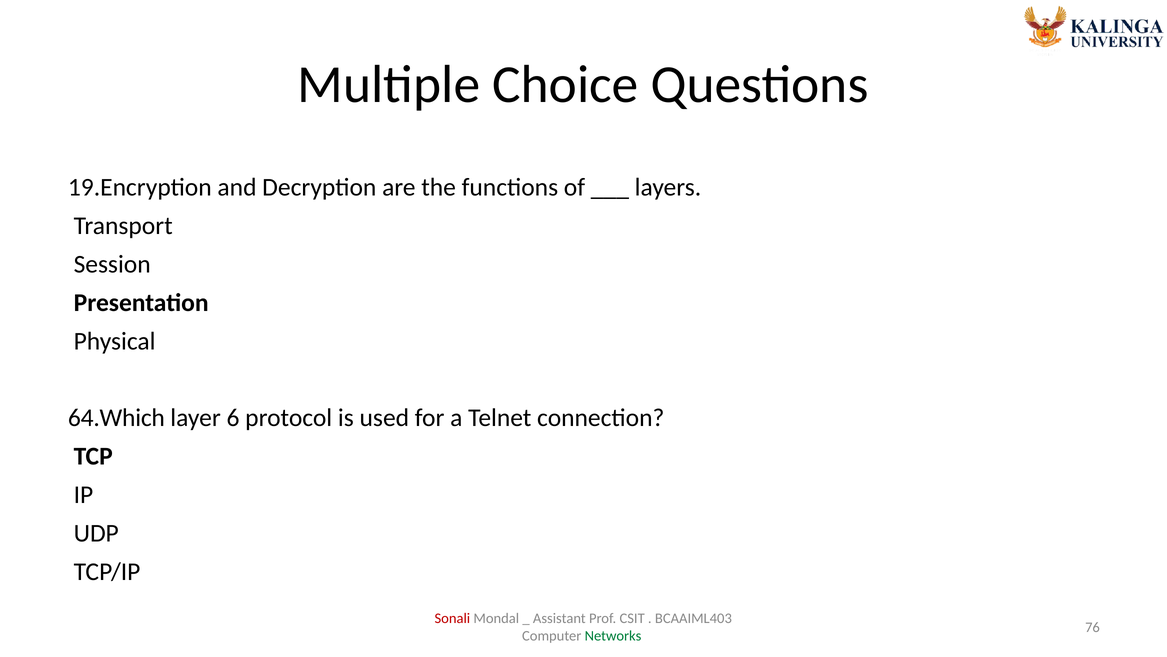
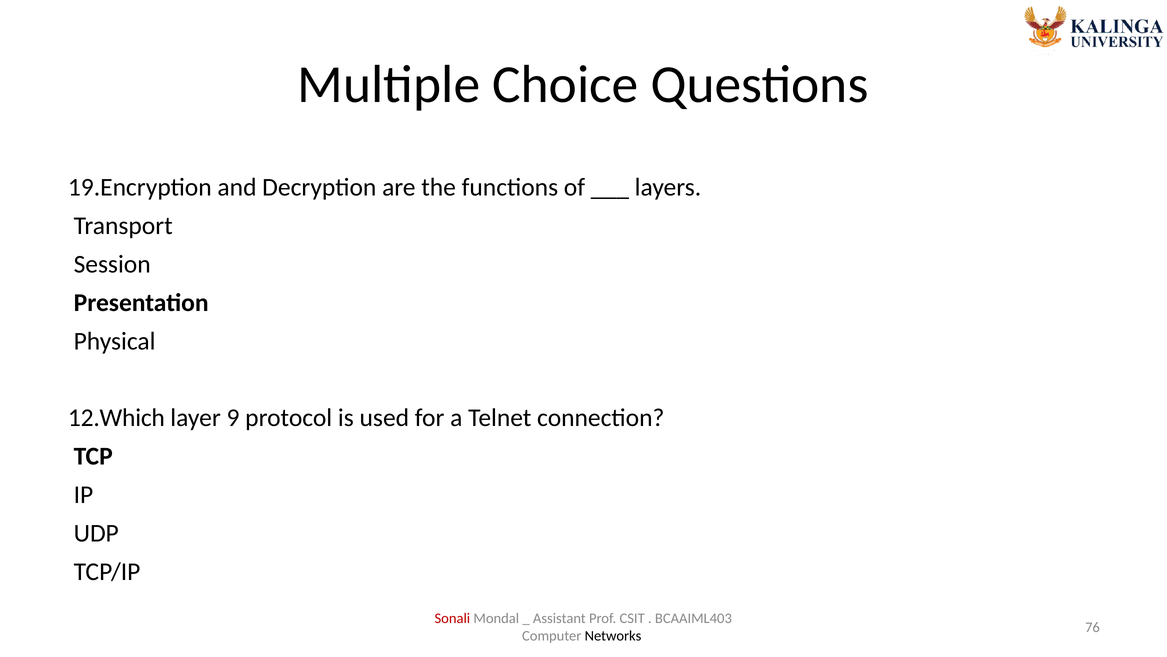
64.Which: 64.Which -> 12.Which (116, 418)
6: 6 -> 9 (233, 418)
Networks colour: green -> black (613, 636)
